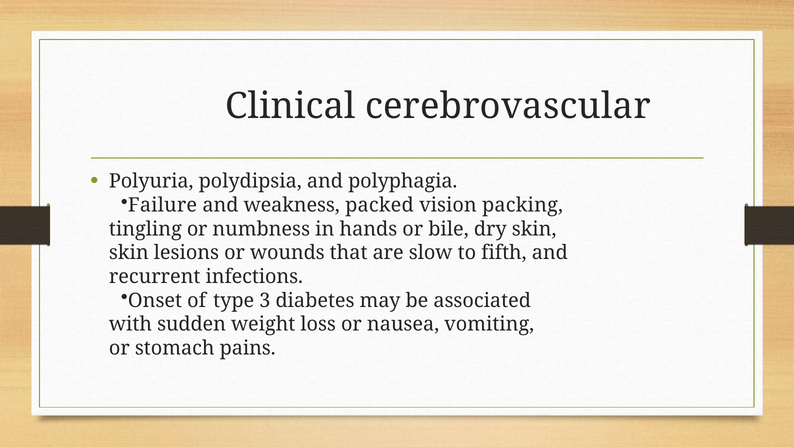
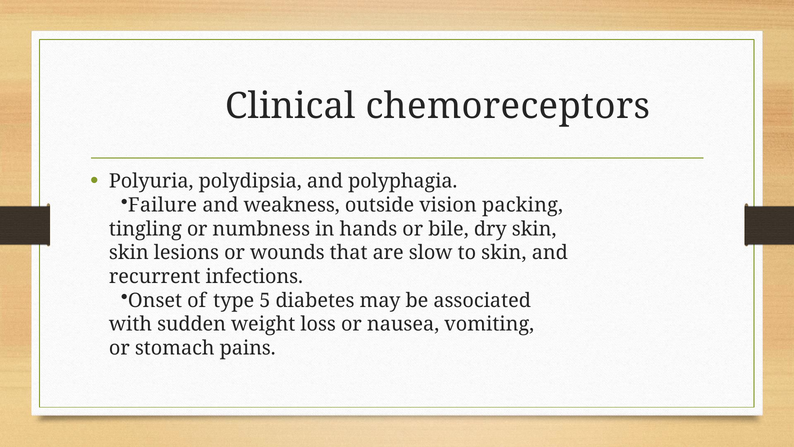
cerebrovascular: cerebrovascular -> chemoreceptors (508, 106)
packed: packed -> outside (380, 205)
to fifth: fifth -> skin (504, 253)
3: 3 -> 5 (265, 300)
